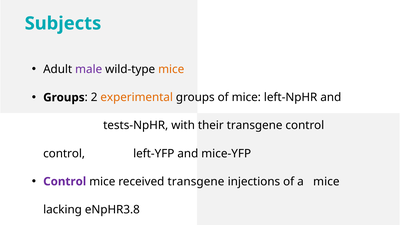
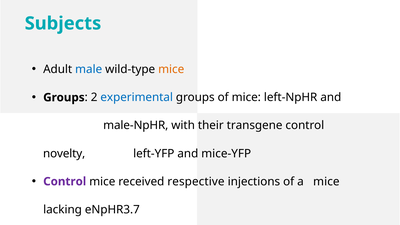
male colour: purple -> blue (89, 69)
experimental colour: orange -> blue (137, 97)
tests-NpHR: tests-NpHR -> male-NpHR (136, 125)
control: control -> novelty (64, 153)
received transgene: transgene -> respective (196, 182)
eNpHR3.8: eNpHR3.8 -> eNpHR3.7 (112, 210)
